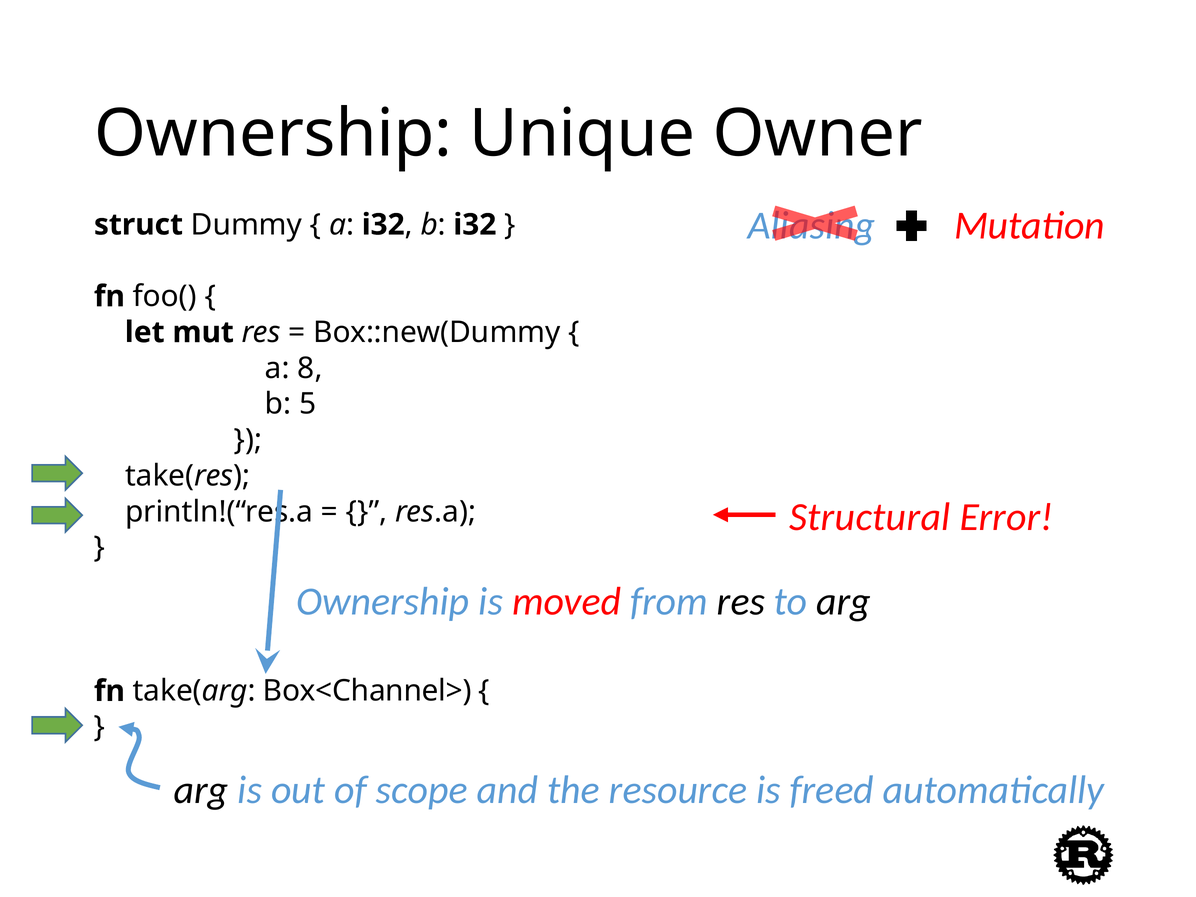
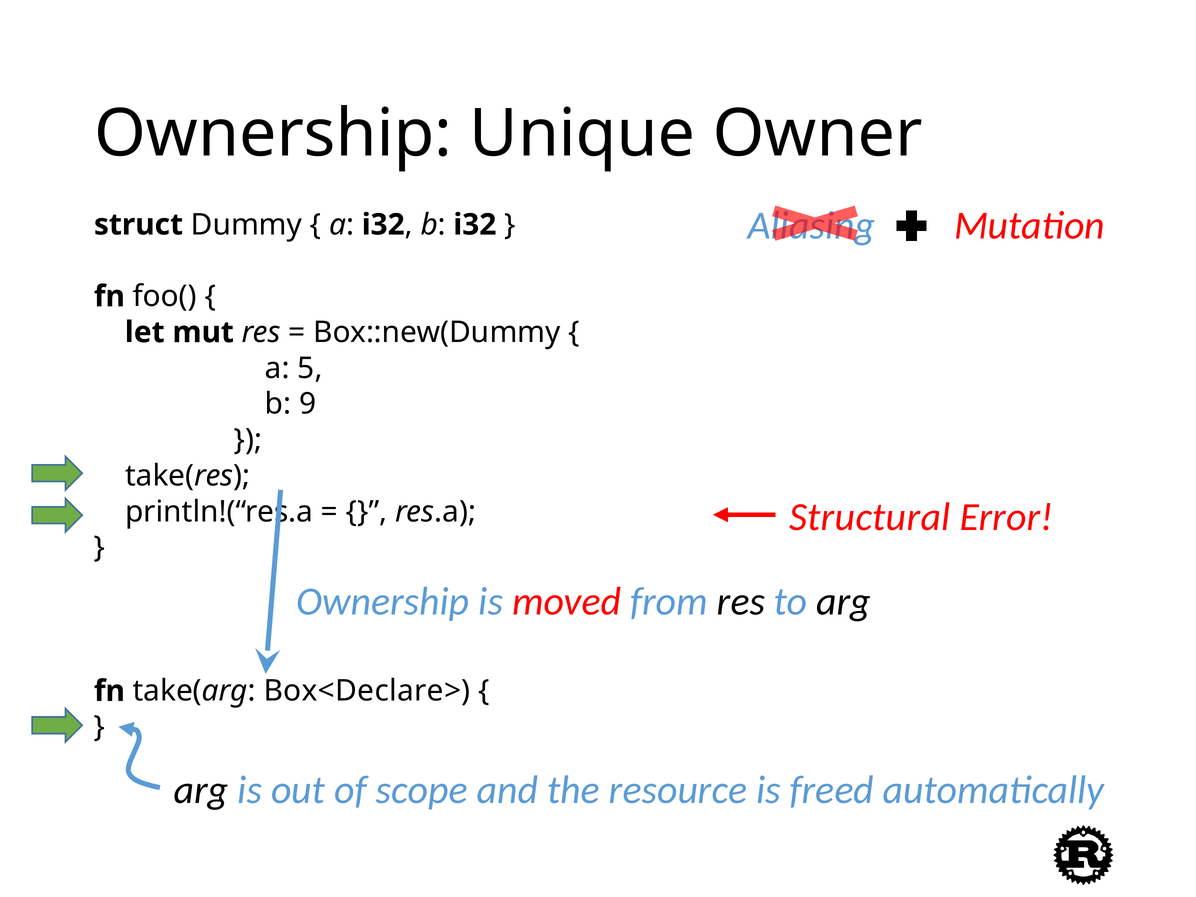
8: 8 -> 5 (310, 368)
5: 5 -> 9 (308, 404)
Box<Channel>: Box<Channel> -> Box<Declare> (367, 691)
